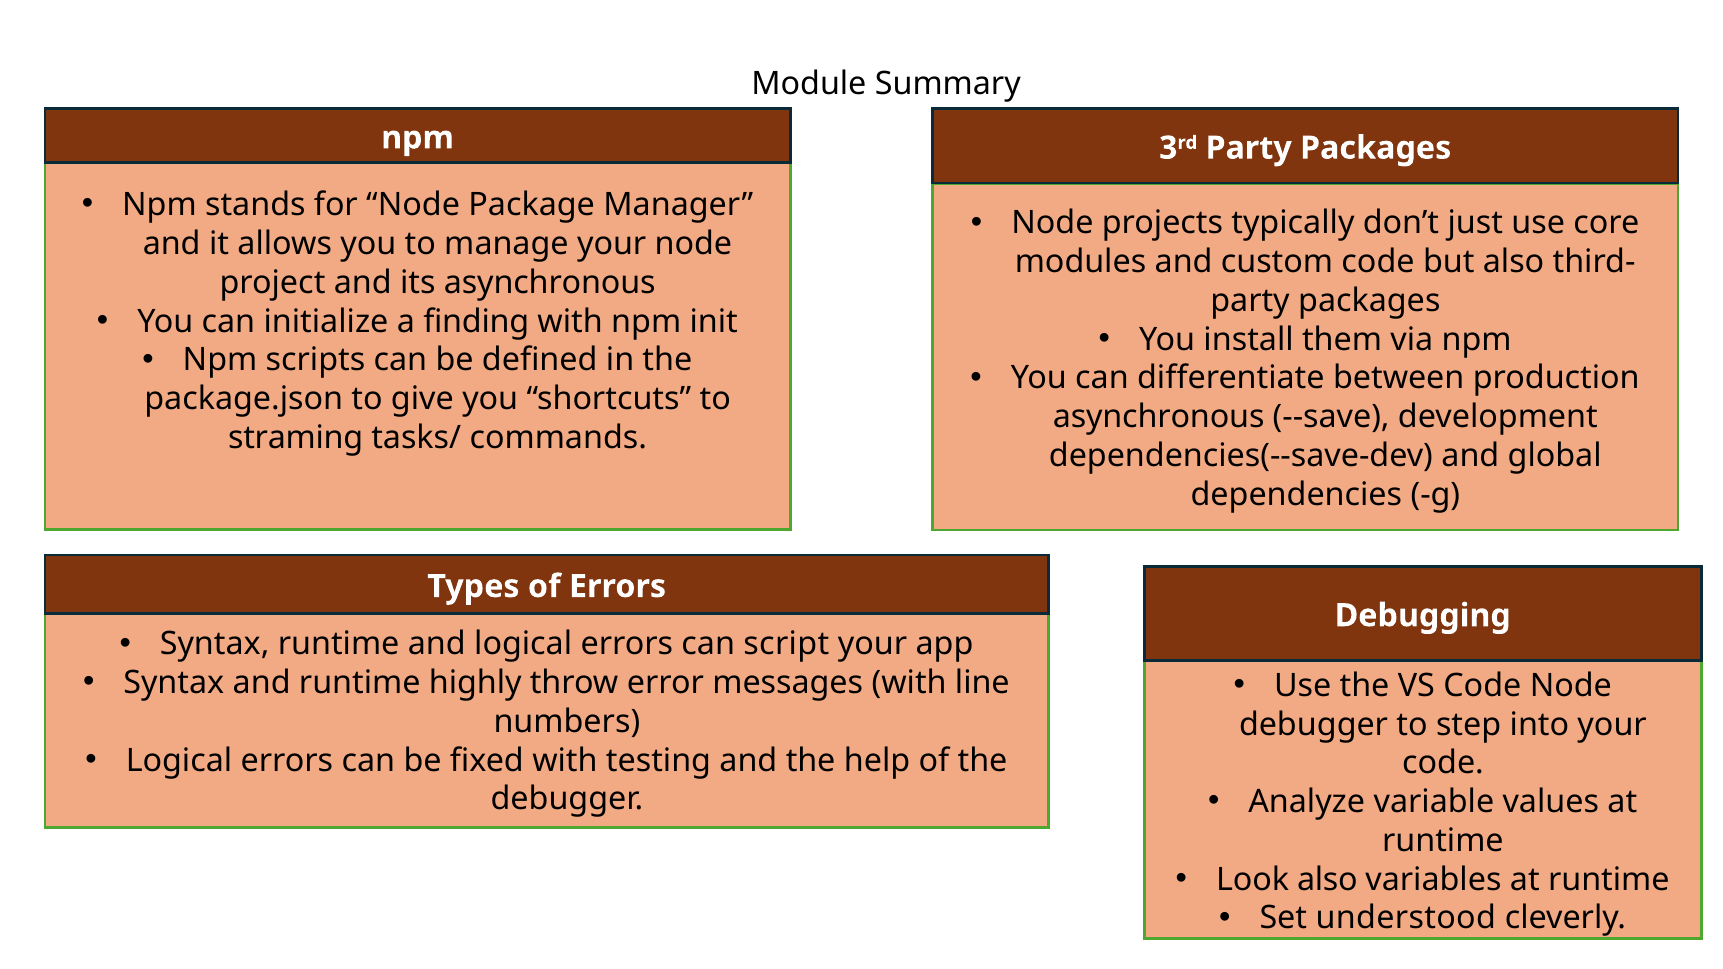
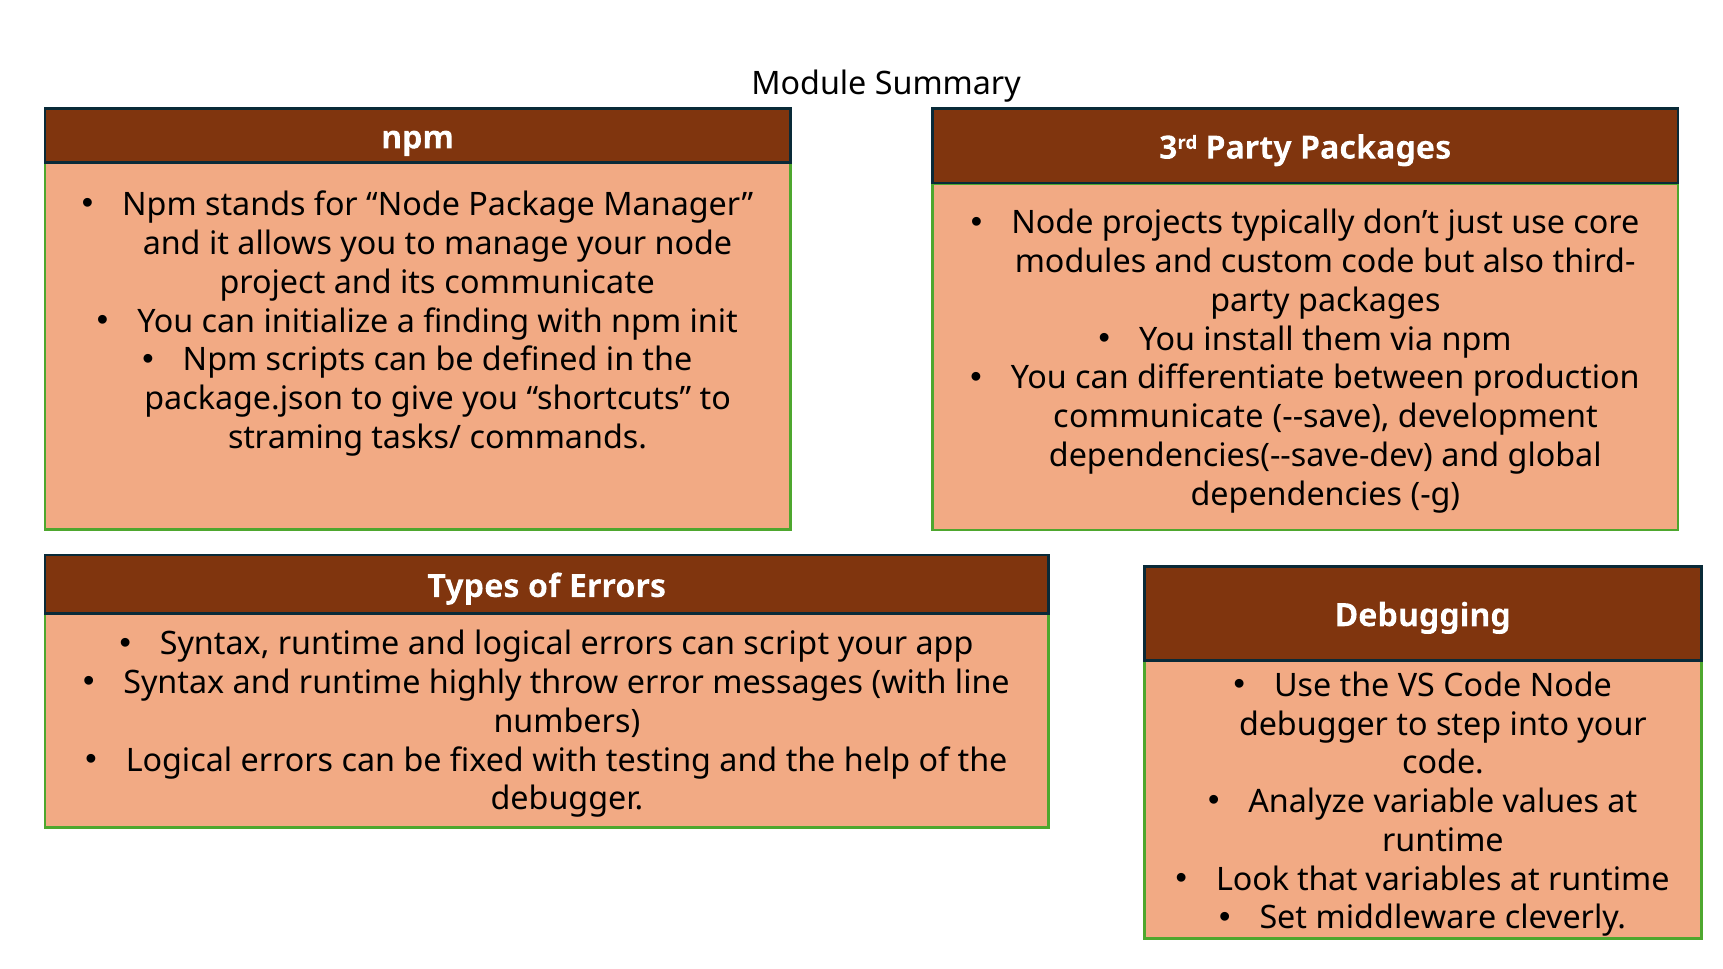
its asynchronous: asynchronous -> communicate (550, 283)
asynchronous: asynchronous -> communicate (1158, 417)
Look also: also -> that (1327, 880)
understood: understood -> middleware (1406, 918)
